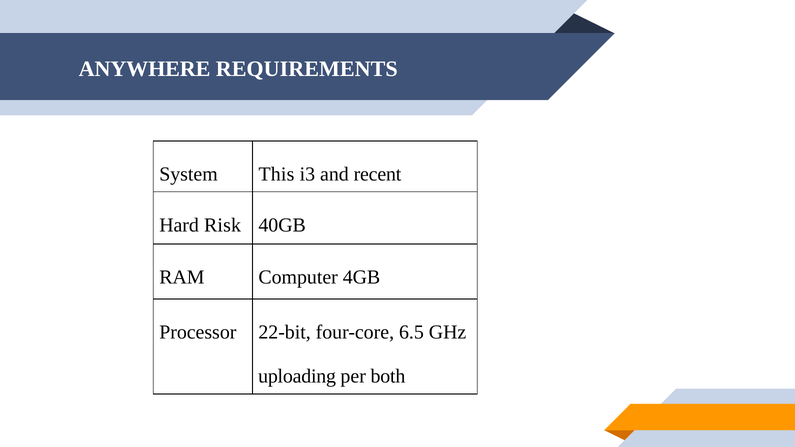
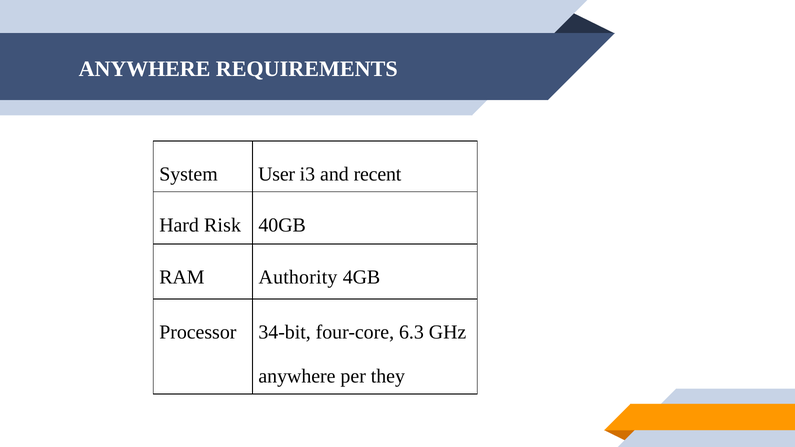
This: This -> User (277, 174)
Computer: Computer -> Authority (298, 277)
22-bit: 22-bit -> 34-bit (285, 332)
6.5: 6.5 -> 6.3 (411, 332)
uploading: uploading -> anywhere (297, 376)
both: both -> they (388, 376)
